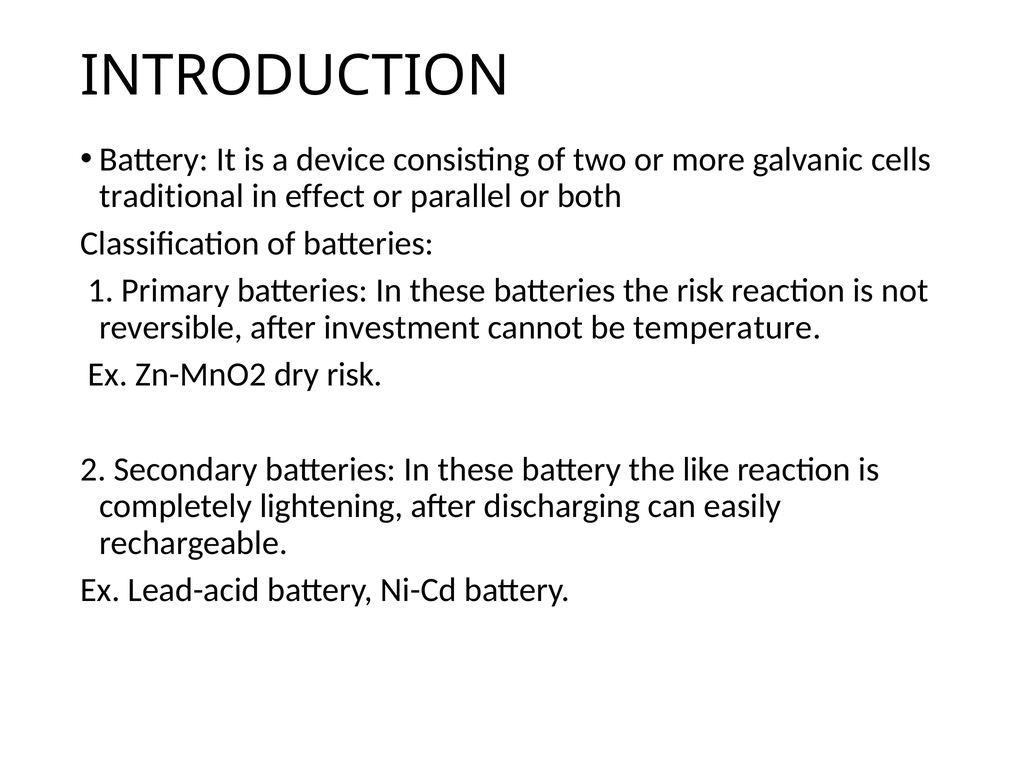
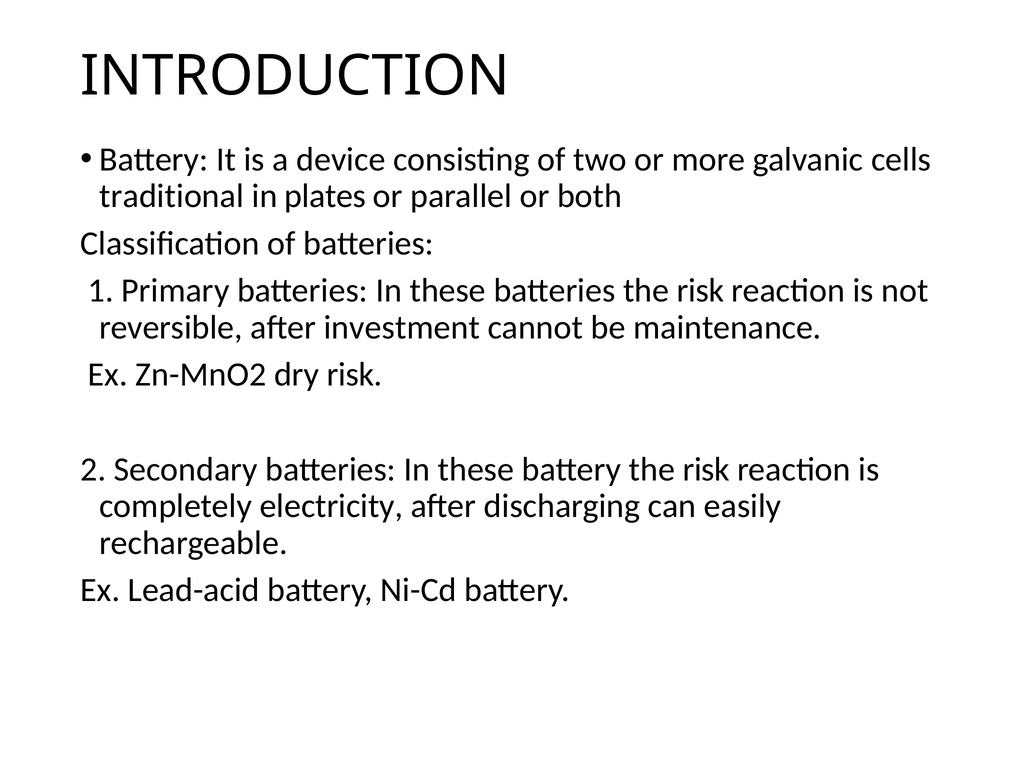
effect: effect -> plates (325, 196)
temperature: temperature -> maintenance (727, 327)
battery the like: like -> risk (706, 469)
lightening: lightening -> electricity (331, 506)
